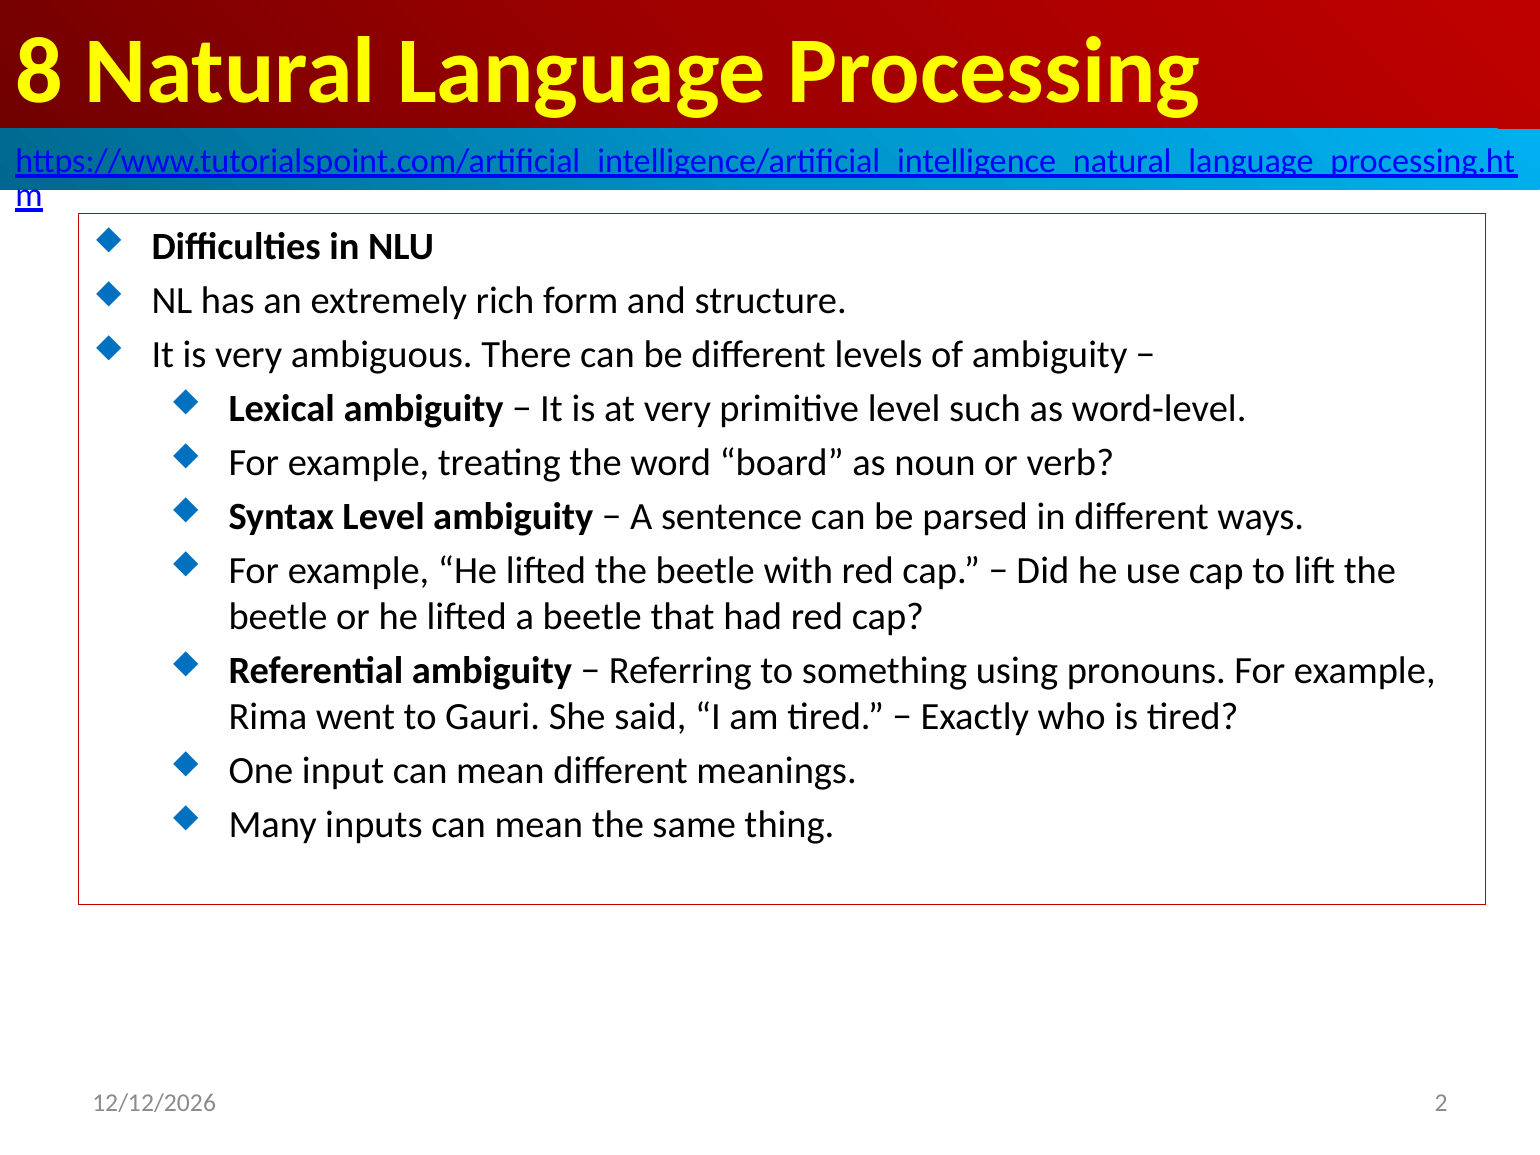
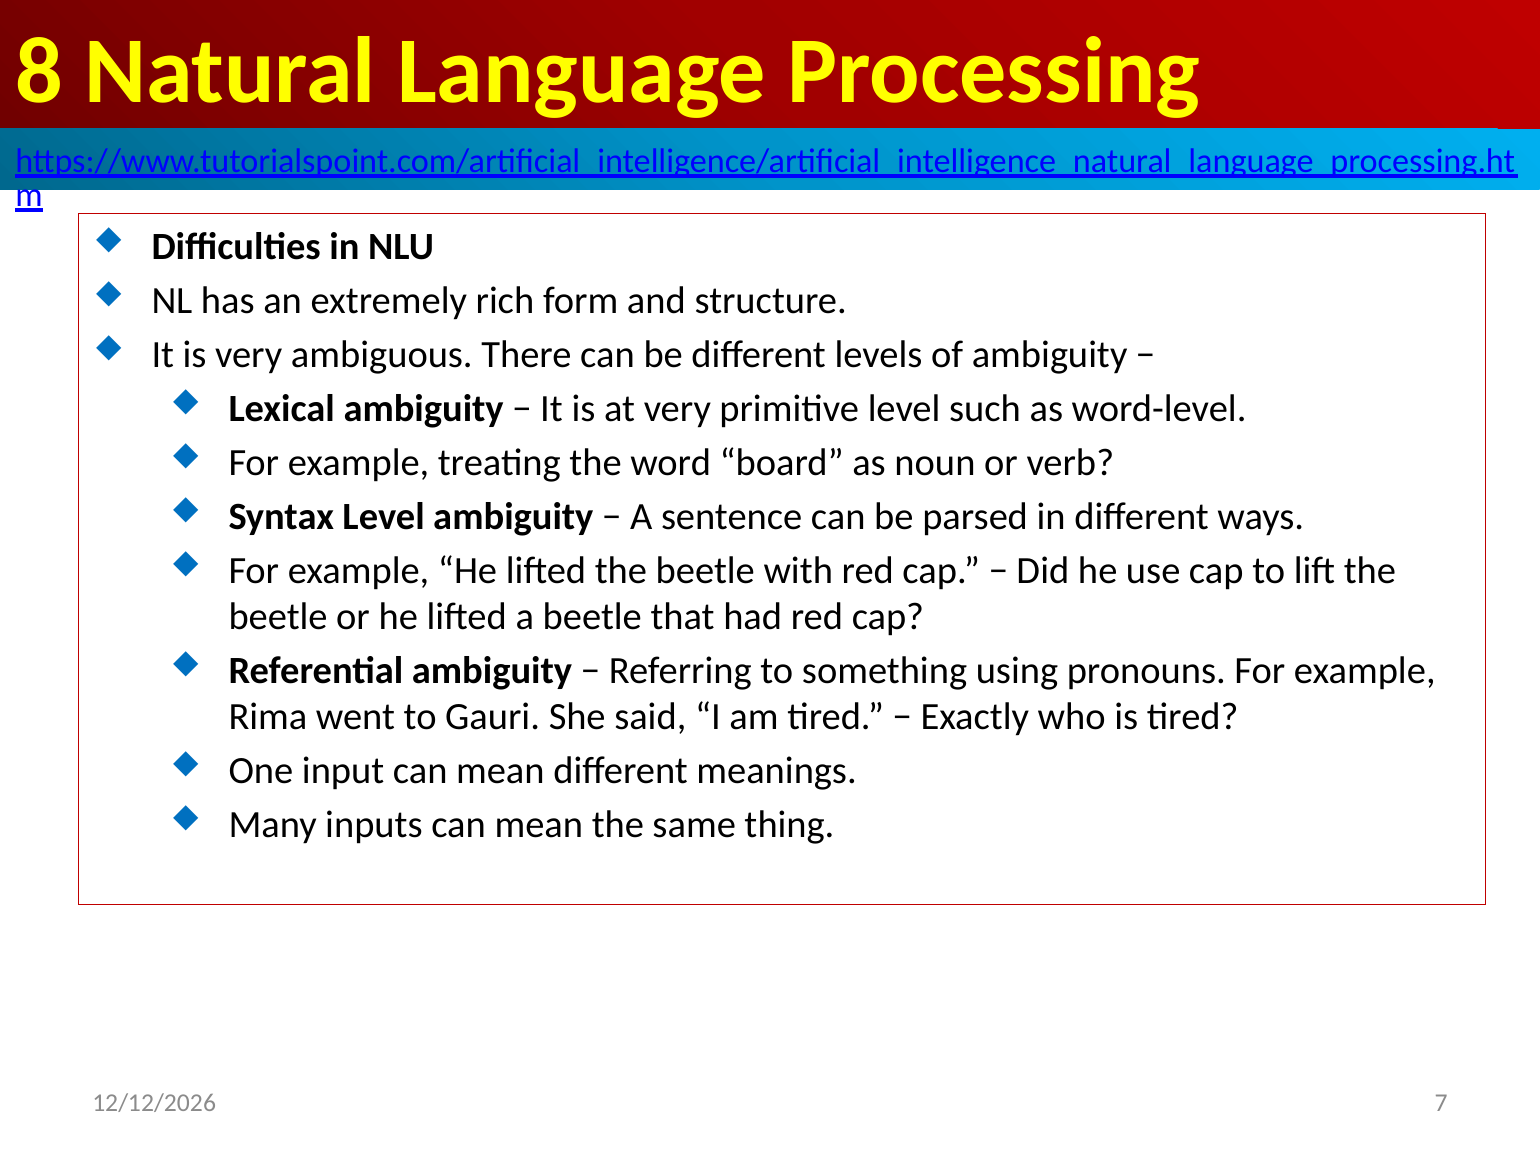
2: 2 -> 7 (1441, 1103)
